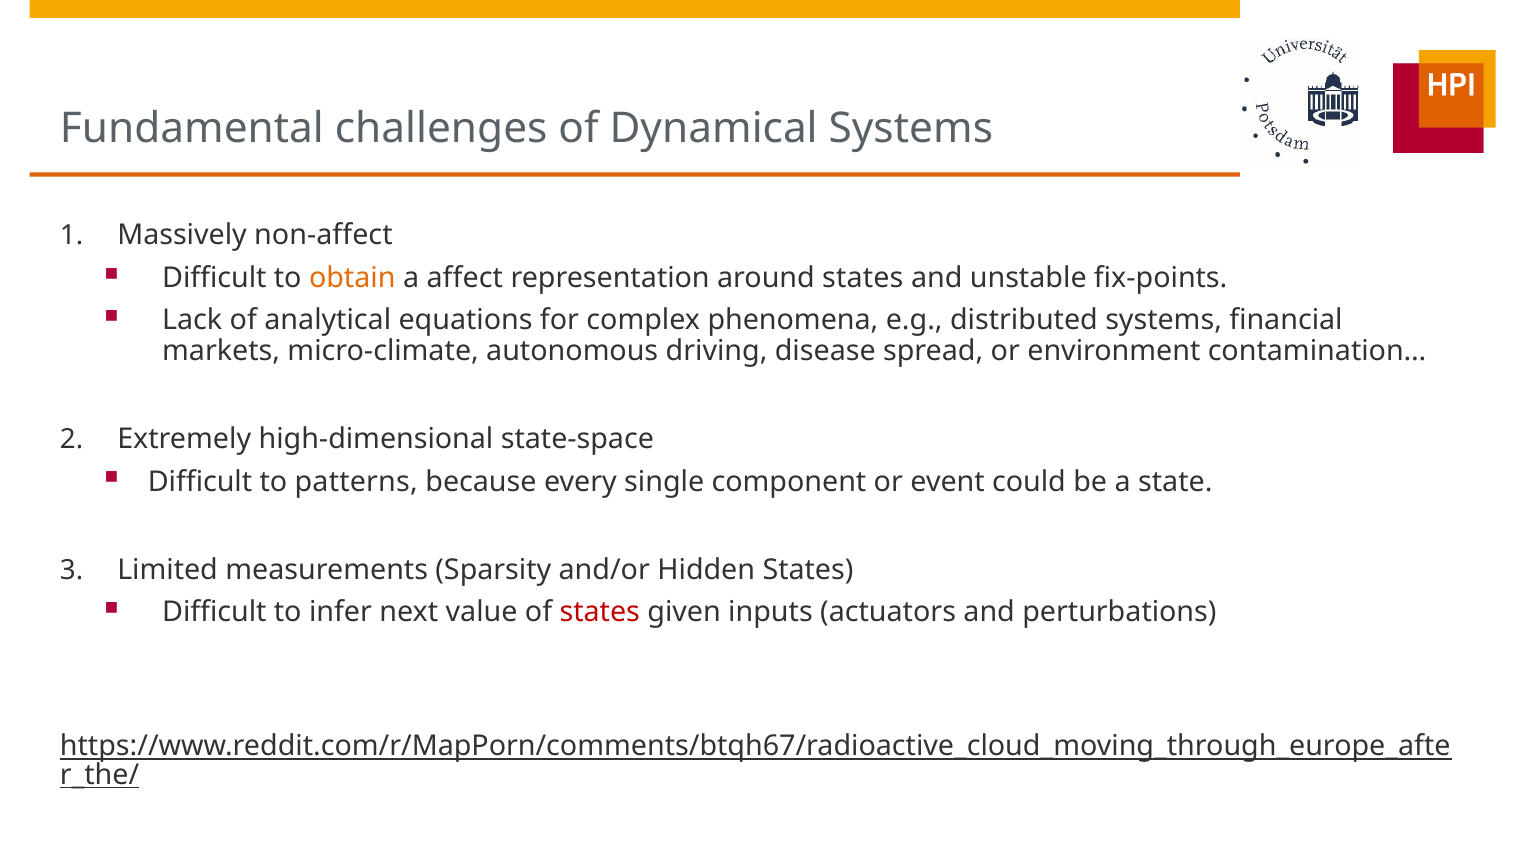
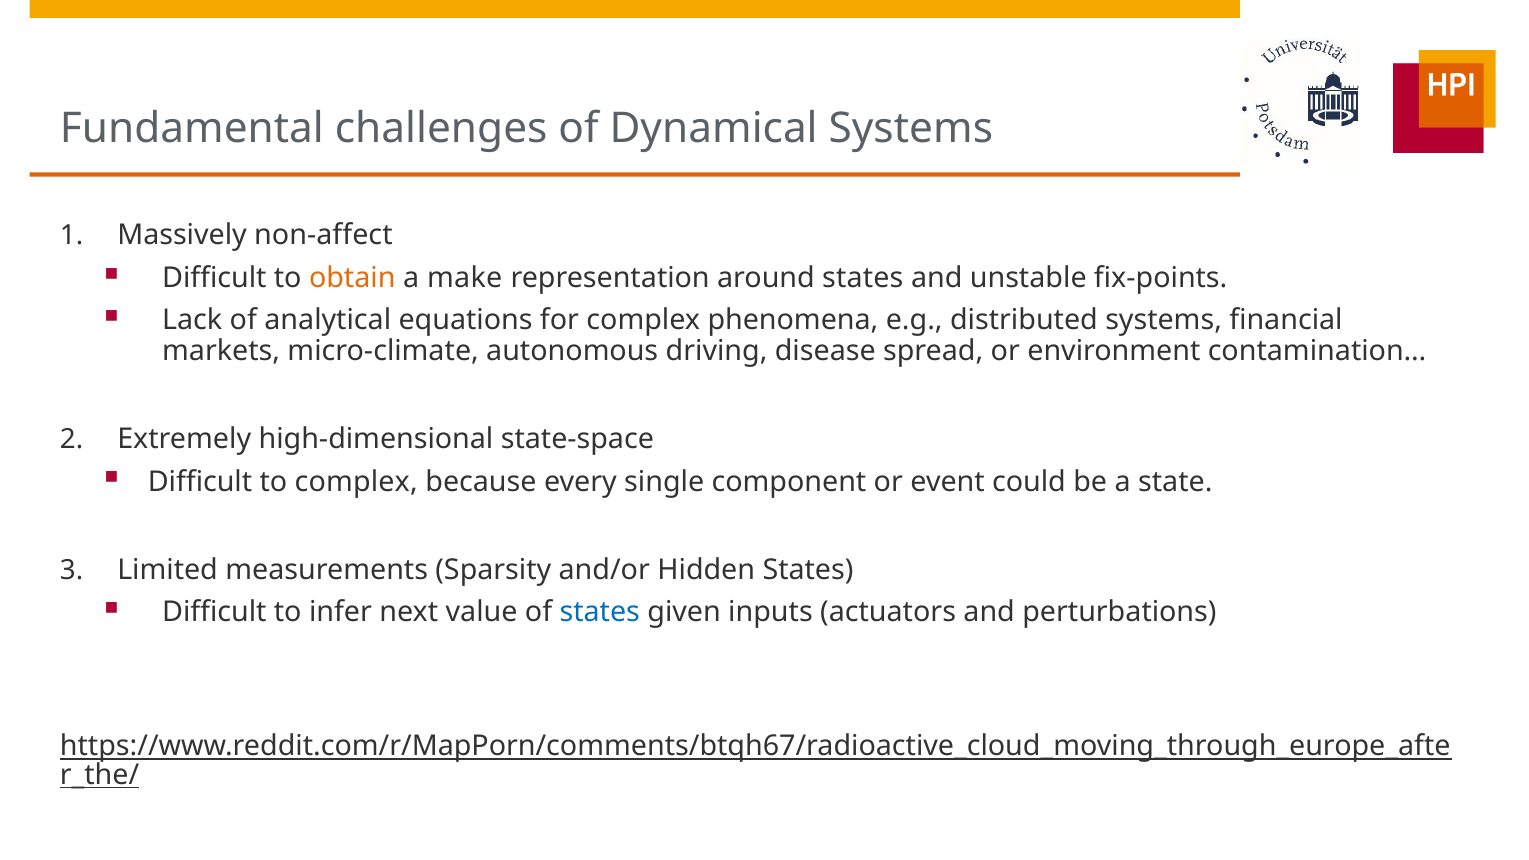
affect: affect -> make (465, 278)
to patterns: patterns -> complex (356, 482)
states colour: red -> blue (600, 612)
